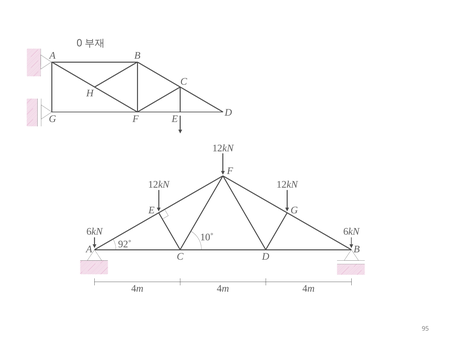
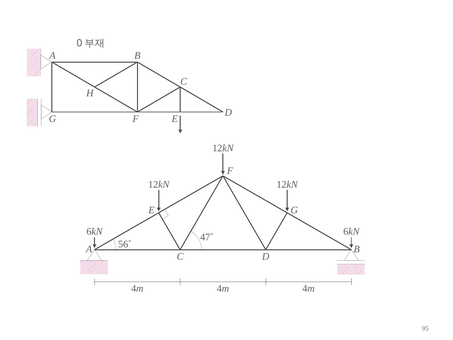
10˚: 10˚ -> 47˚ (207, 237)
92˚: 92˚ -> 56˚ (125, 244)
